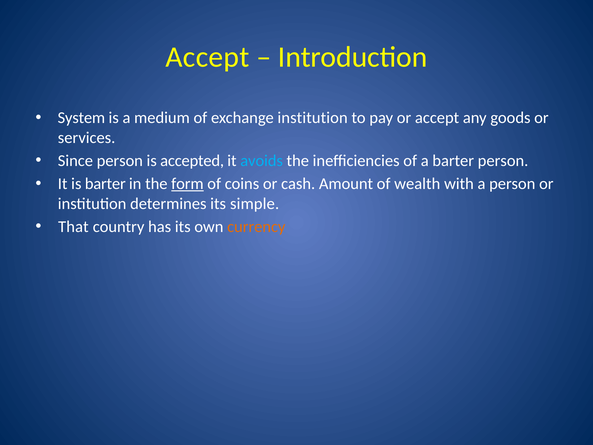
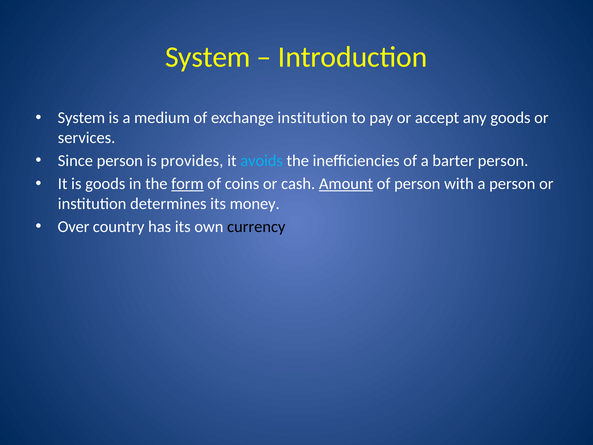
Accept: Accept -> System (208, 57)
accepted: accepted -> provides (192, 161)
is barter: barter -> goods (105, 184)
Amount underline: none -> present (346, 184)
of wealth: wealth -> person (417, 184)
simple: simple -> money (255, 204)
That: That -> Over (74, 227)
currency colour: orange -> black (256, 227)
